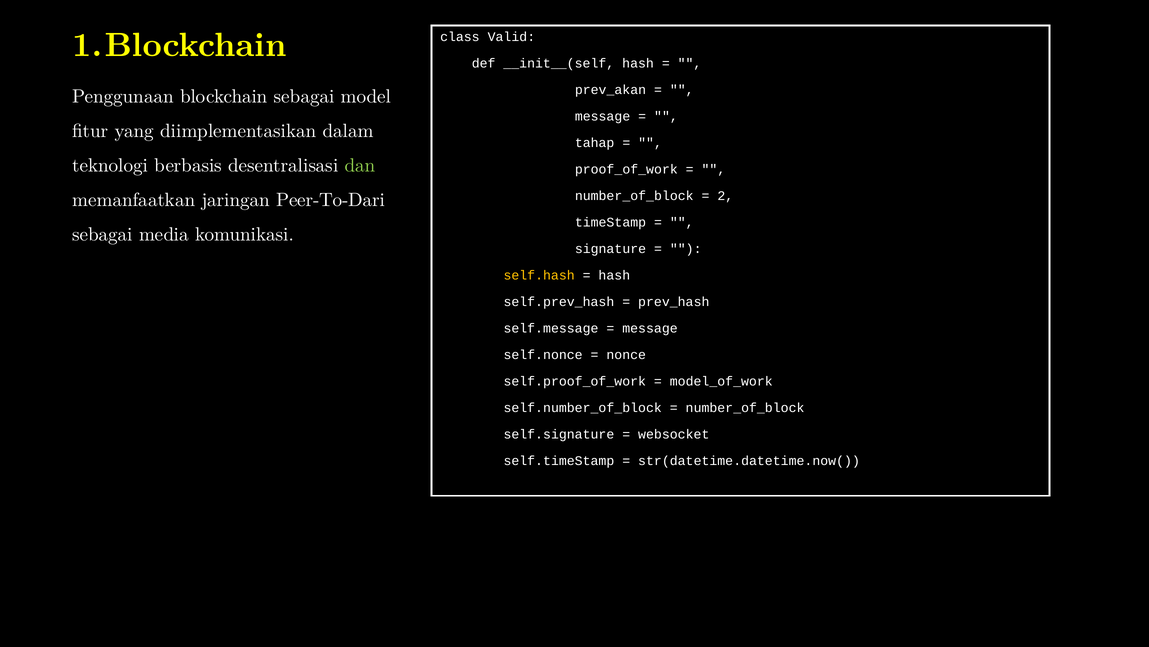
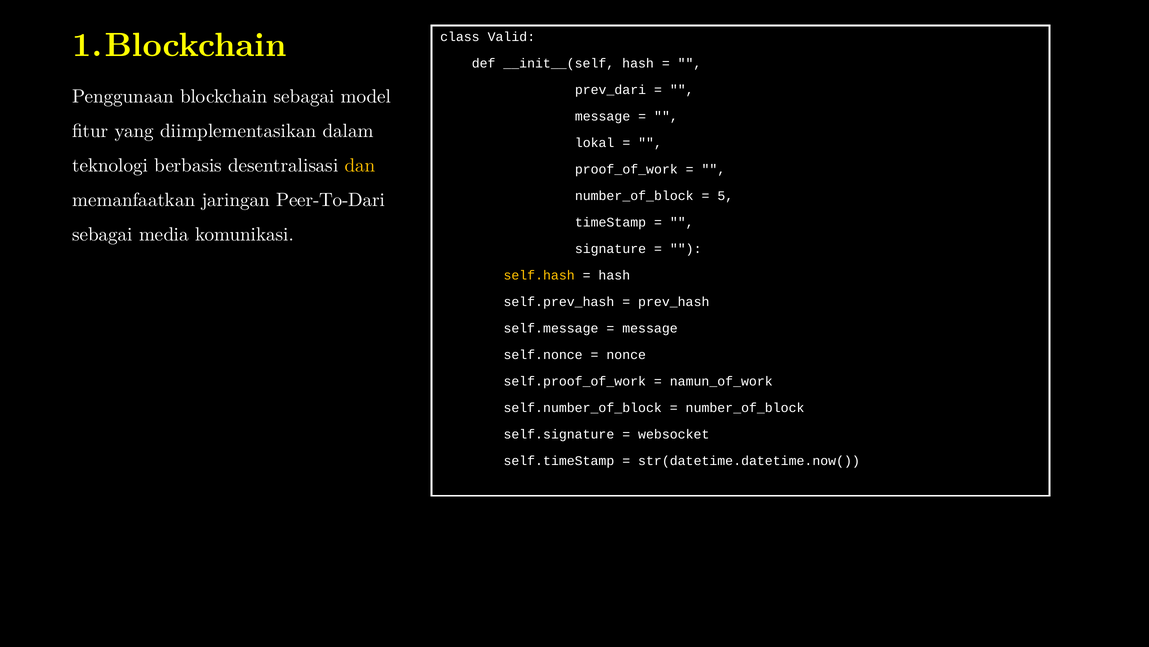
prev_akan: prev_akan -> prev_dari (610, 90)
tahap: tahap -> lokal (595, 143)
dan colour: light green -> yellow (360, 165)
2: 2 -> 5 (725, 196)
model_of_work: model_of_work -> namun_of_work (721, 381)
